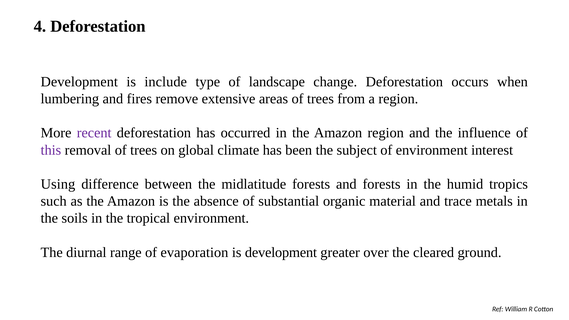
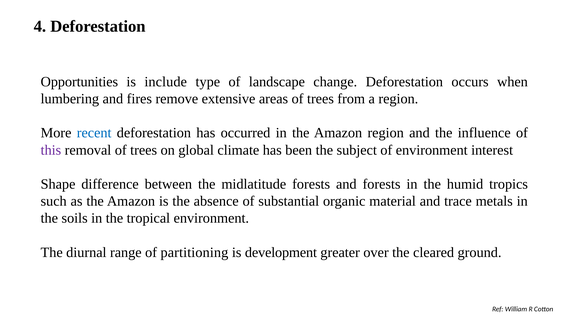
Development: Development -> Opportunities (79, 82)
recent colour: purple -> blue (94, 133)
Using: Using -> Shape (58, 184)
evaporation: evaporation -> partitioning (194, 252)
